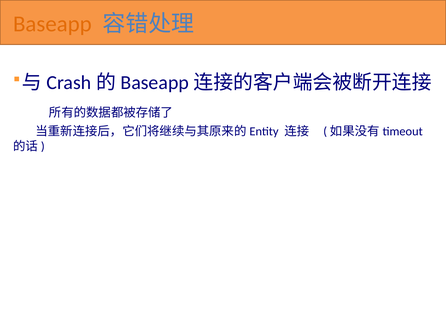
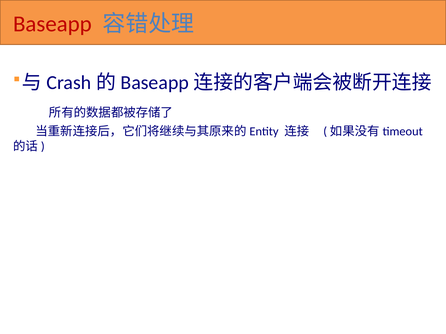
Baseapp colour: orange -> red (53, 24)
